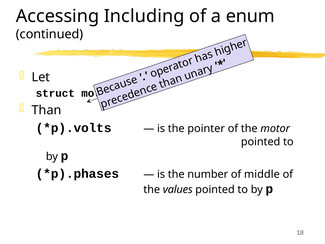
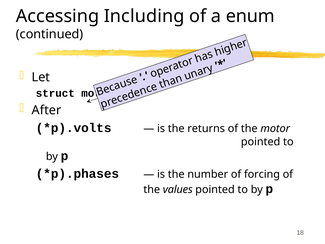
Than: Than -> After (47, 110)
pointer: pointer -> returns (206, 128)
middle: middle -> forcing (262, 174)
